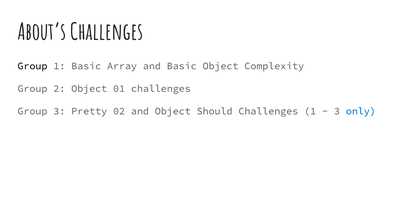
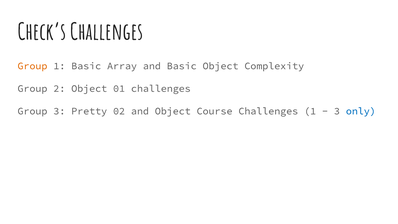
About’s: About’s -> Check’s (42, 32)
Group colour: black -> orange (32, 66)
Should: Should -> Course (215, 111)
